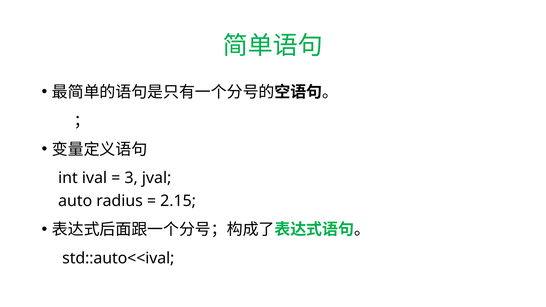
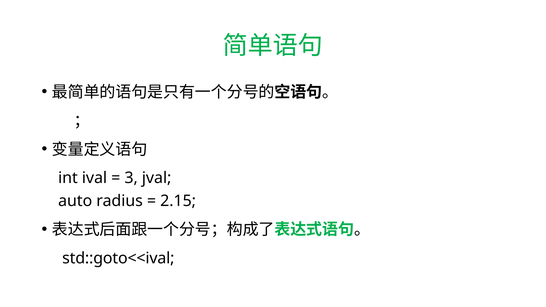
std::auto<<ival: std::auto<<ival -> std::goto<<ival (118, 258)
